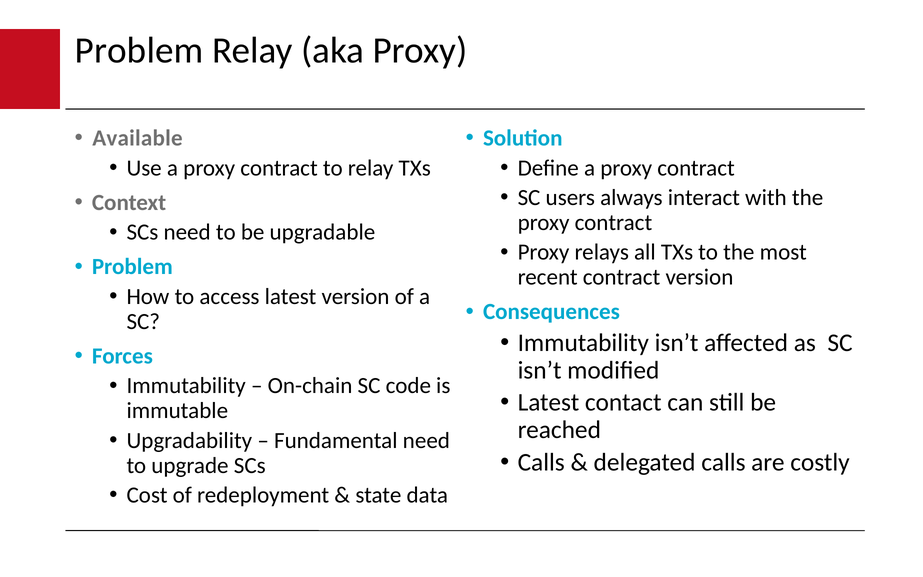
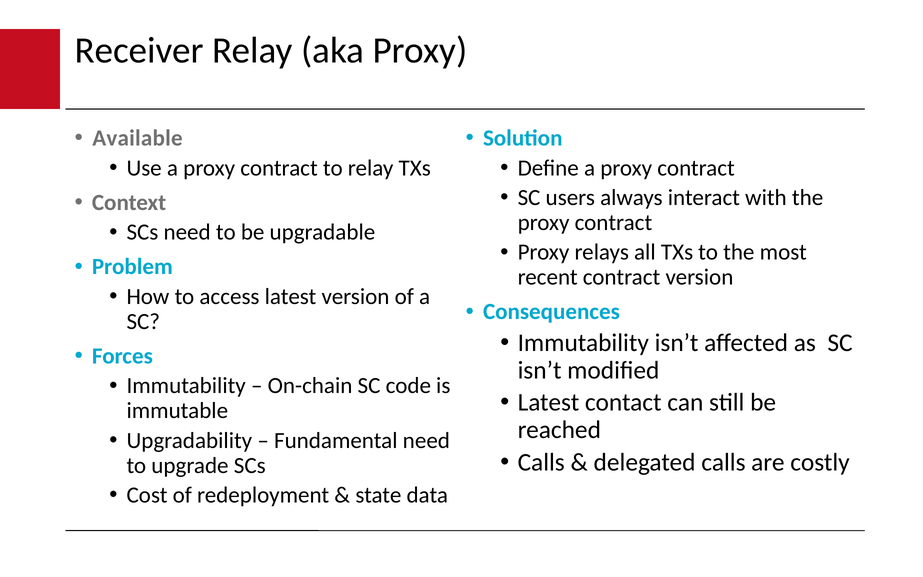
Problem: Problem -> Receiver (139, 50)
